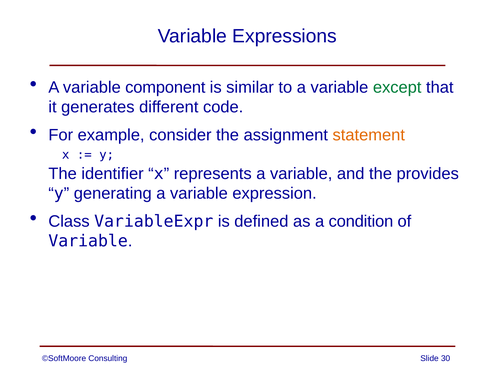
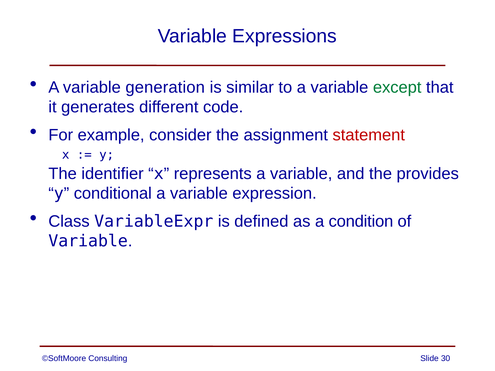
component: component -> generation (165, 87)
statement colour: orange -> red (369, 135)
generating: generating -> conditional (113, 194)
